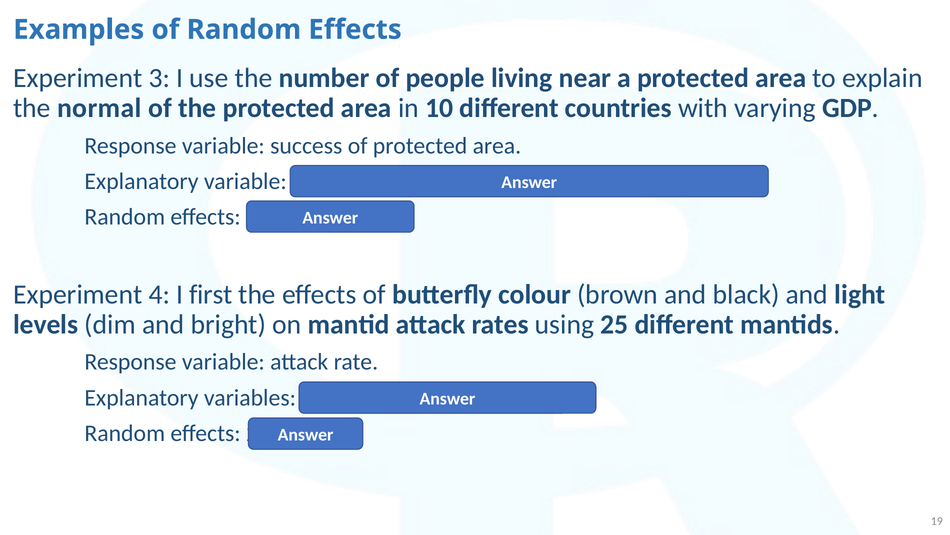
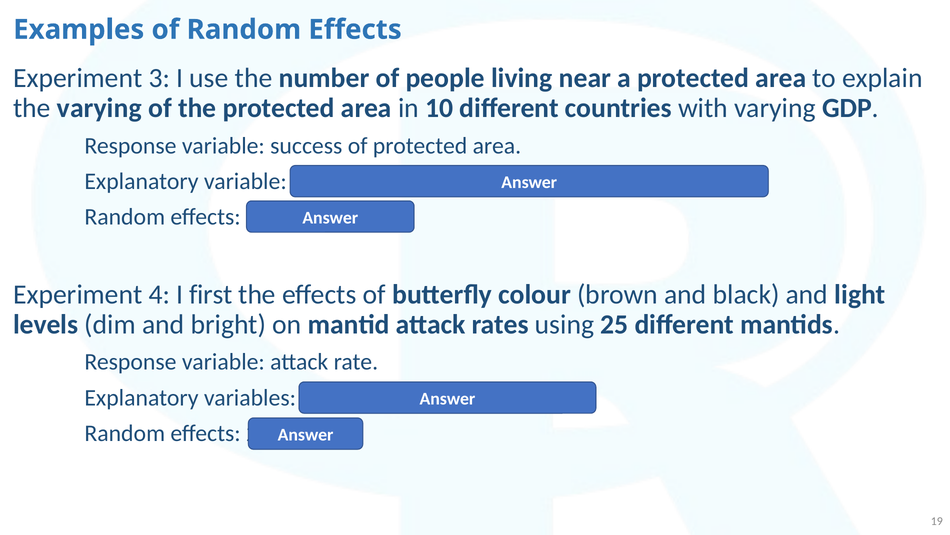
the normal: normal -> varying (99, 108)
